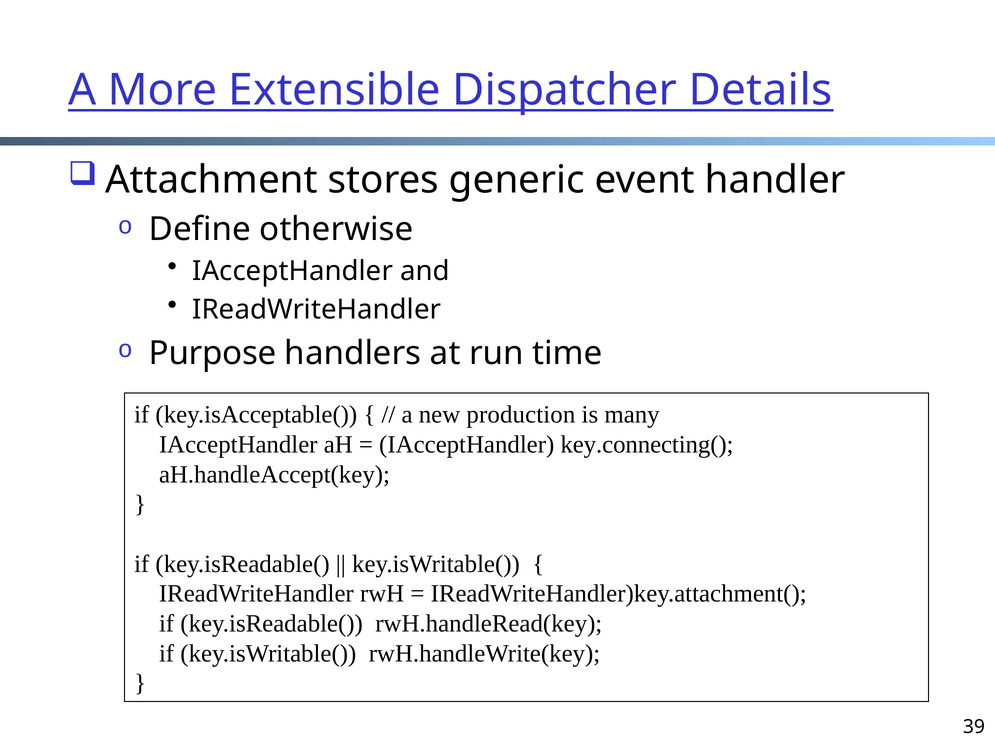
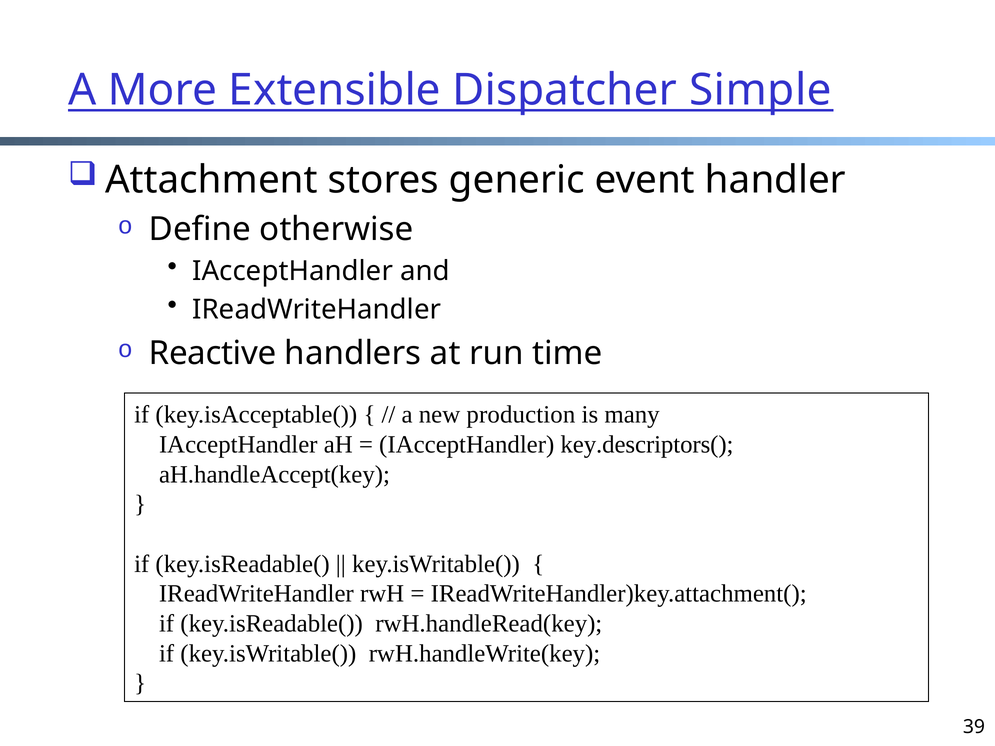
Details: Details -> Simple (761, 90)
Purpose: Purpose -> Reactive (213, 353)
key.connecting(: key.connecting( -> key.descriptors( (647, 445)
